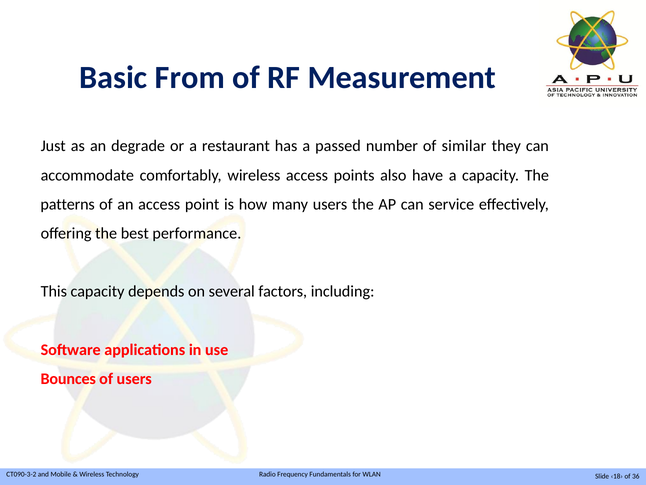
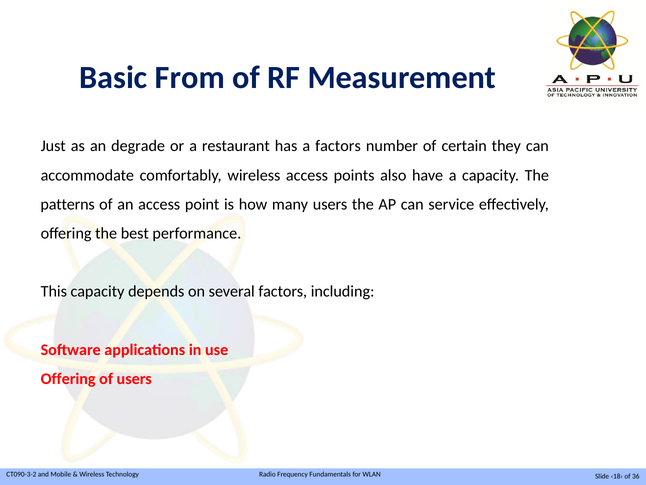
a passed: passed -> factors (338, 146)
similar: similar -> certain (464, 146)
Bounces: Bounces -> Offering (68, 379)
